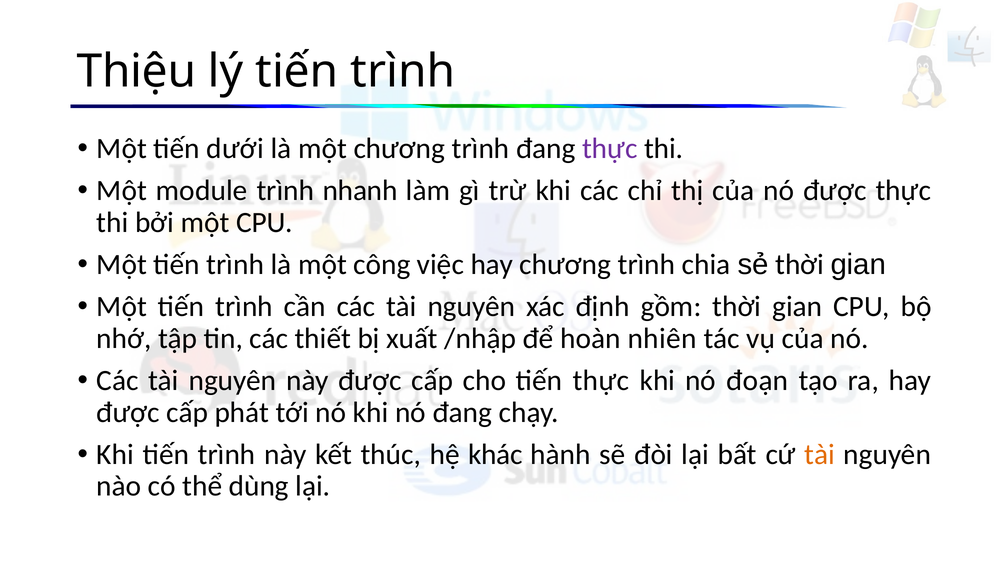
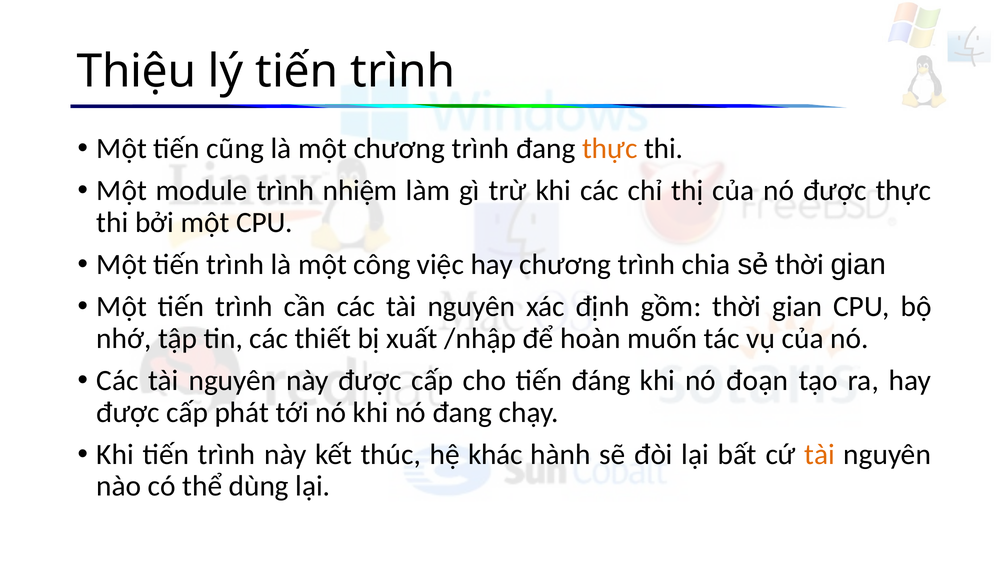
dưới: dưới -> cũng (235, 148)
thực colour: purple -> orange (610, 148)
nhanh: nhanh -> nhiệm (360, 191)
nhiên: nhiên -> muốn (662, 338)
tiến thực: thực -> đáng (601, 381)
